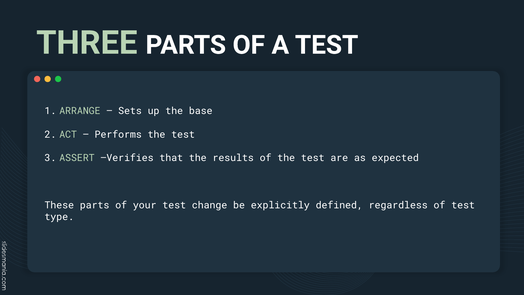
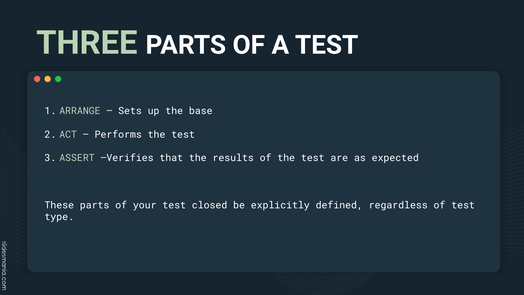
change: change -> closed (210, 205)
